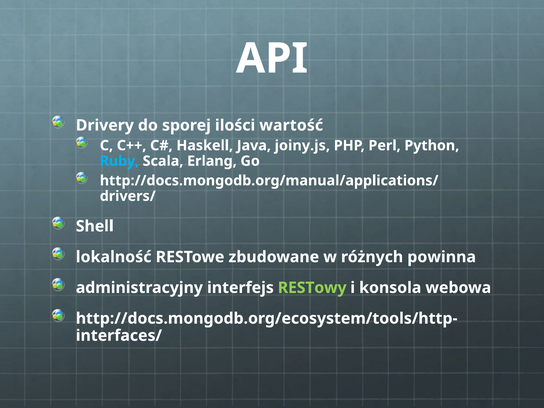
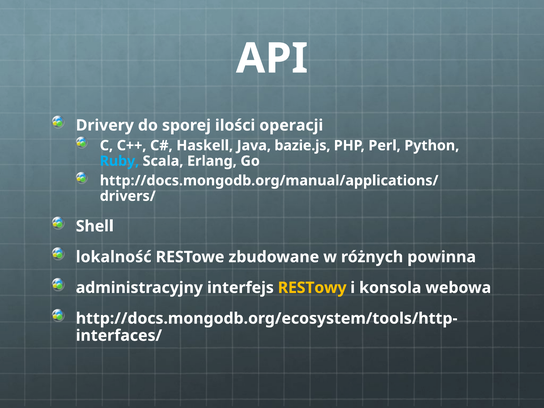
wartość: wartość -> operacji (291, 125)
joiny.js: joiny.js -> bazie.js (302, 146)
RESTowy colour: light green -> yellow (312, 288)
